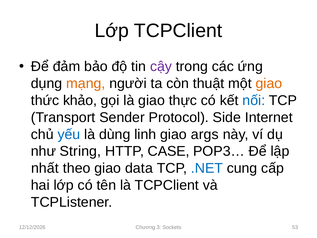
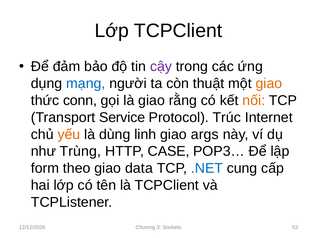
mạng colour: orange -> blue (86, 83)
khảo: khảo -> conn (80, 100)
thực: thực -> rằng (183, 100)
nối colour: blue -> orange (254, 100)
Sender: Sender -> Service (122, 117)
Side: Side -> Trúc (227, 117)
yếu colour: blue -> orange (69, 134)
String: String -> Trùng (80, 151)
nhất: nhất -> form (45, 168)
